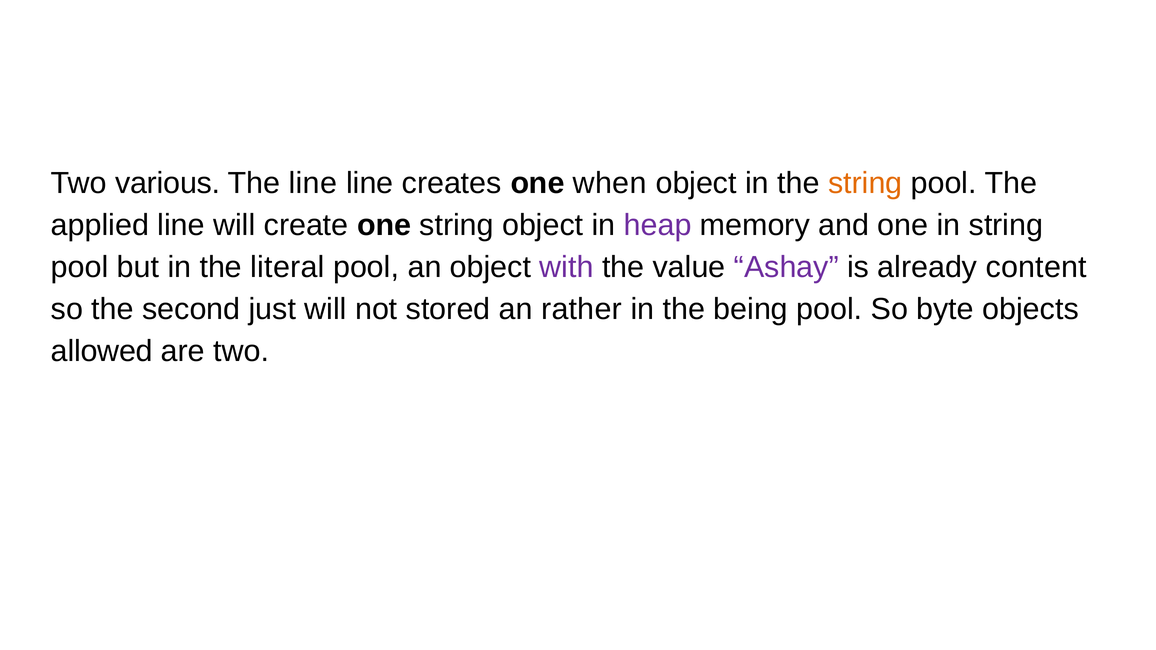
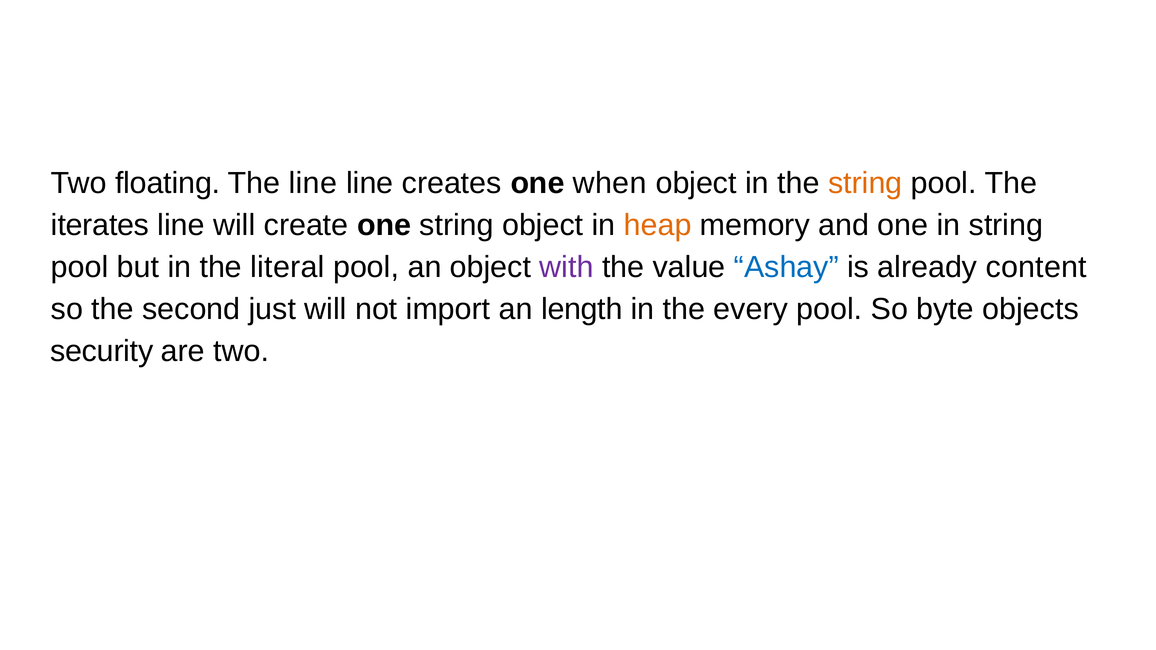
various: various -> floating (168, 183)
applied: applied -> iterates (100, 225)
heap colour: purple -> orange (658, 225)
Ashay colour: purple -> blue (786, 267)
stored: stored -> import (448, 309)
rather: rather -> length (582, 309)
being: being -> every (751, 309)
allowed: allowed -> security (102, 351)
